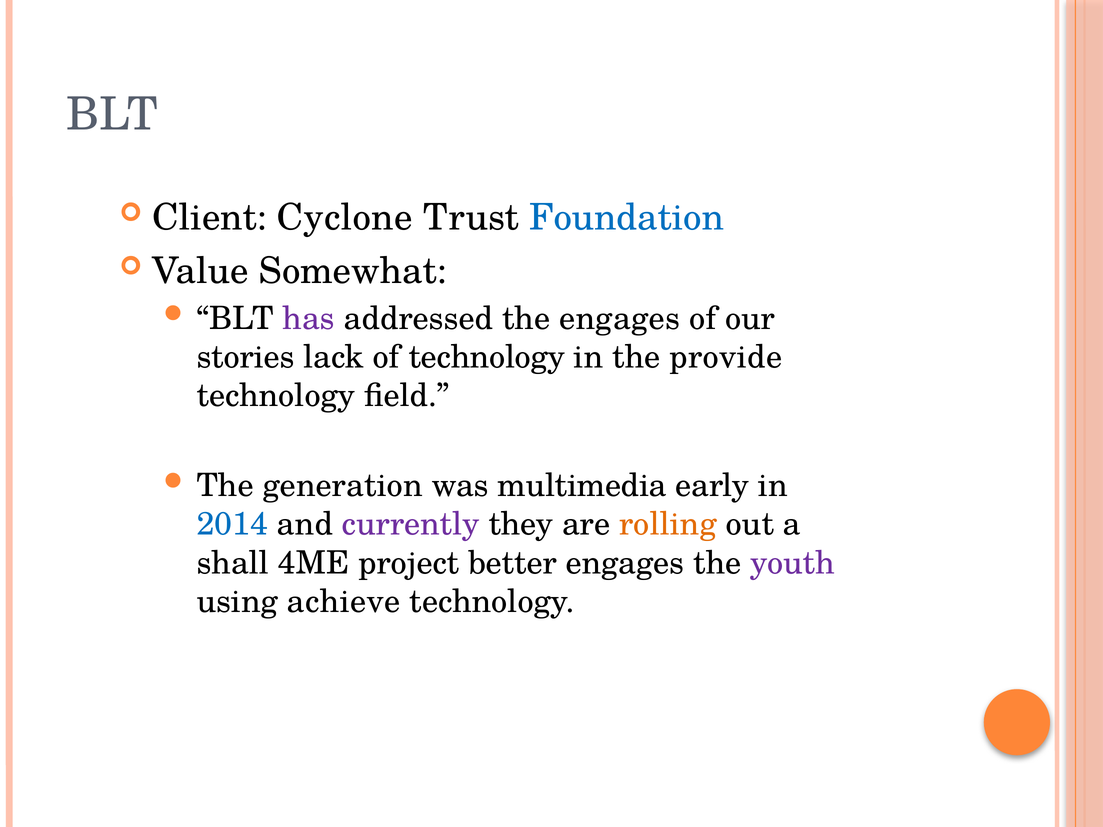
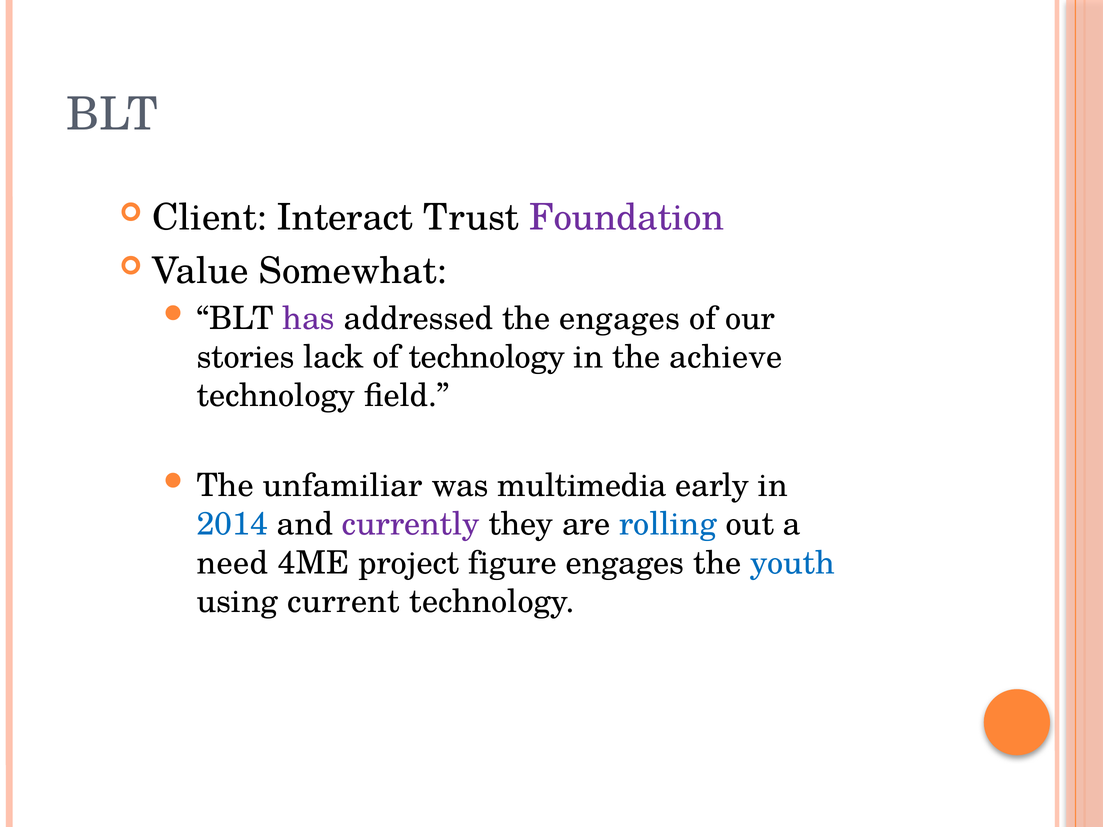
Cyclone: Cyclone -> Interact (345, 218)
Foundation colour: blue -> purple (627, 218)
provide: provide -> achieve (726, 357)
generation: generation -> unfamiliar (343, 486)
rolling colour: orange -> blue (668, 525)
shall: shall -> need (233, 563)
better: better -> figure (512, 563)
youth colour: purple -> blue (792, 563)
achieve: achieve -> current (344, 602)
